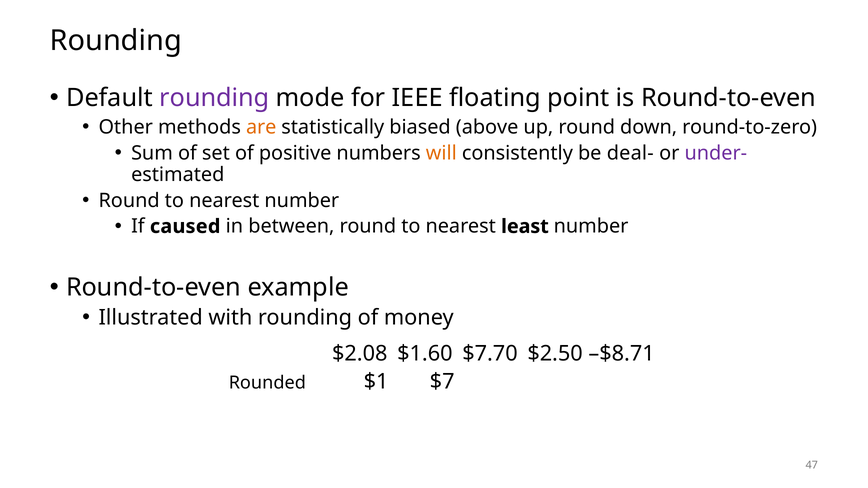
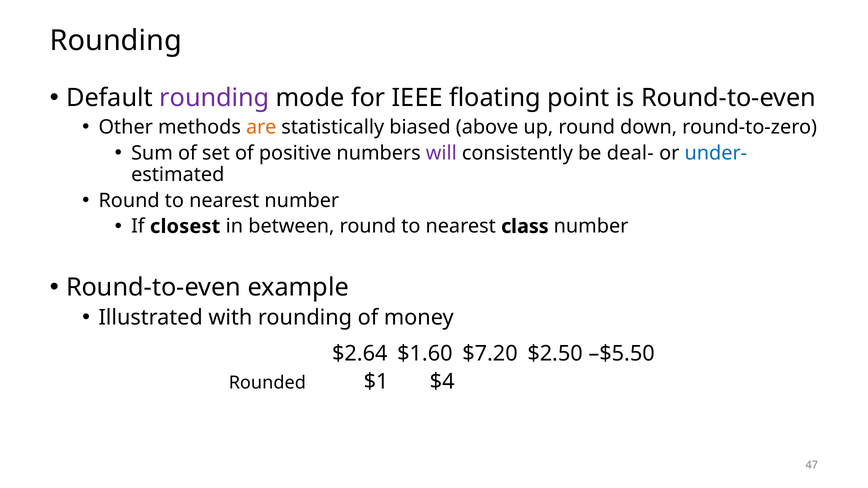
will colour: orange -> purple (441, 153)
under- colour: purple -> blue (716, 153)
caused: caused -> closest (185, 227)
least: least -> class (525, 227)
$2.08: $2.08 -> $2.64 (360, 354)
$7.70: $7.70 -> $7.20 (490, 354)
–$8.71: –$8.71 -> –$5.50 (622, 354)
$7: $7 -> $4 (442, 382)
